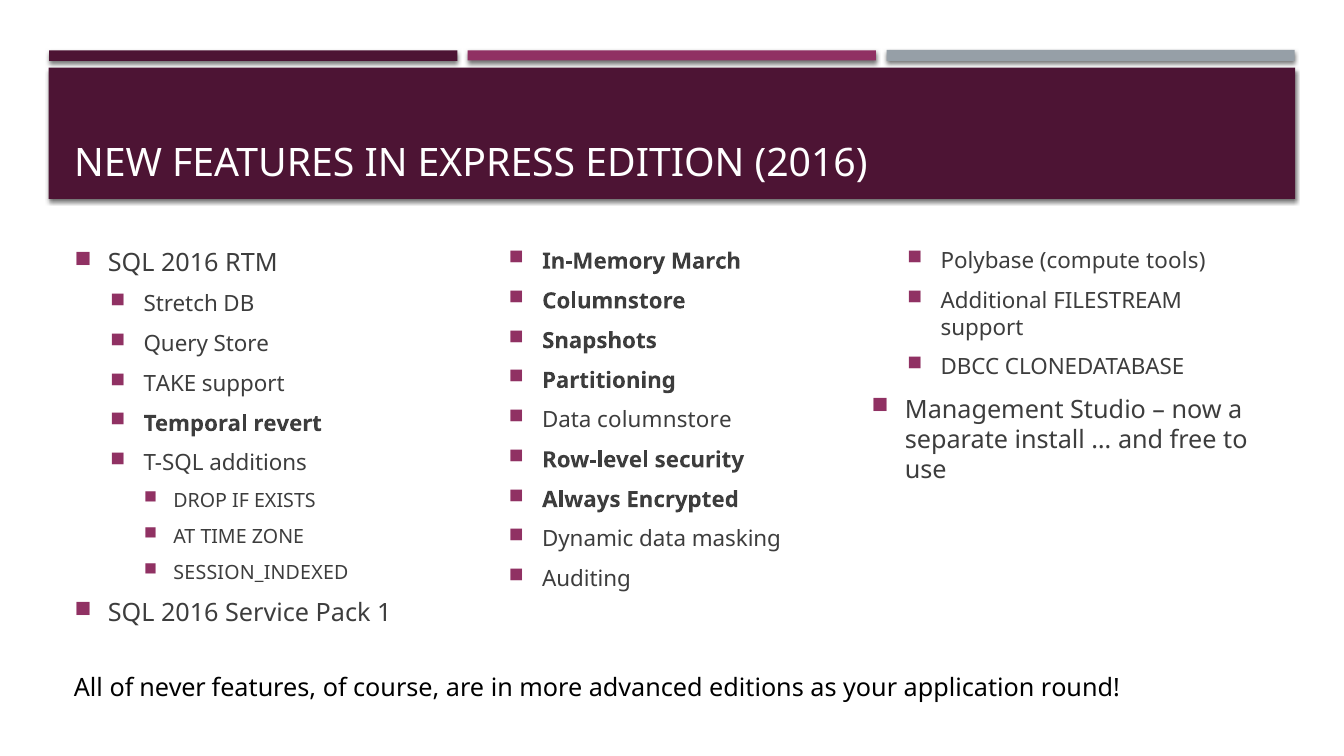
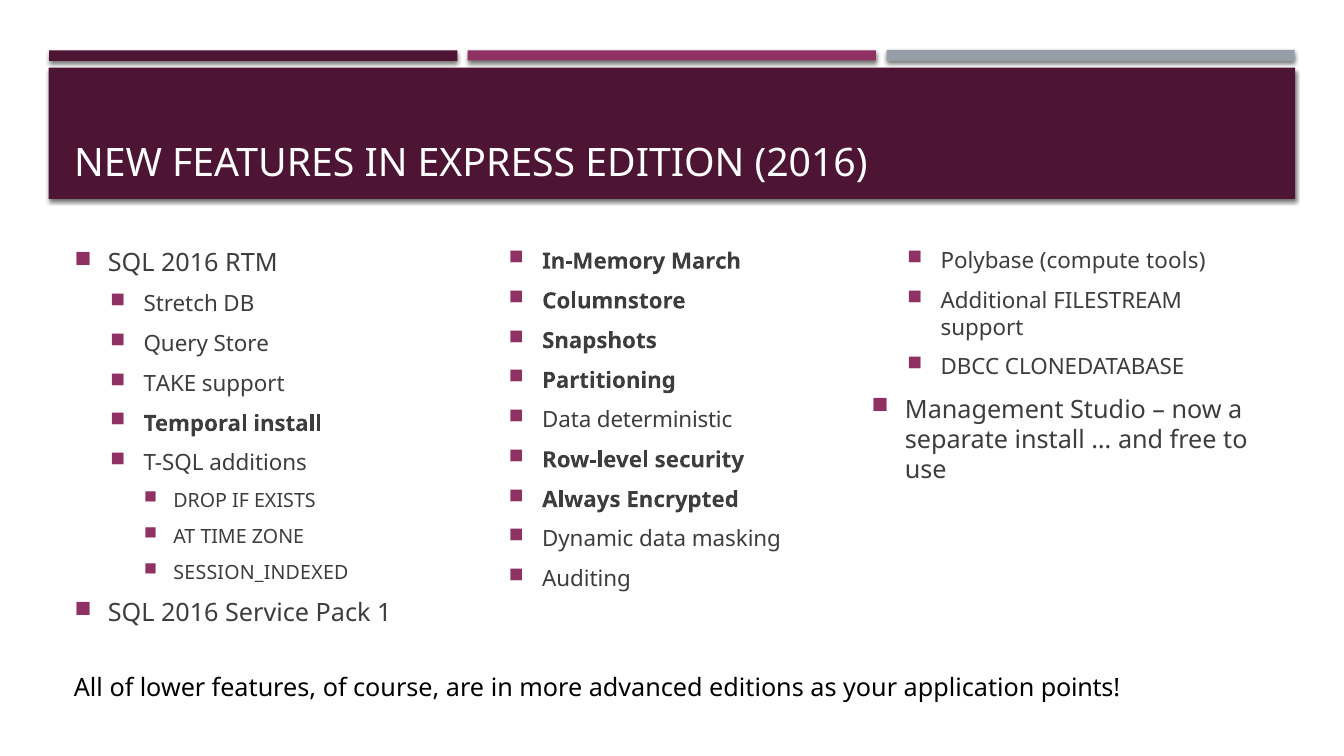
Data columnstore: columnstore -> deterministic (665, 420)
Temporal revert: revert -> install (288, 424)
never: never -> lower (173, 688)
round: round -> points (1080, 688)
